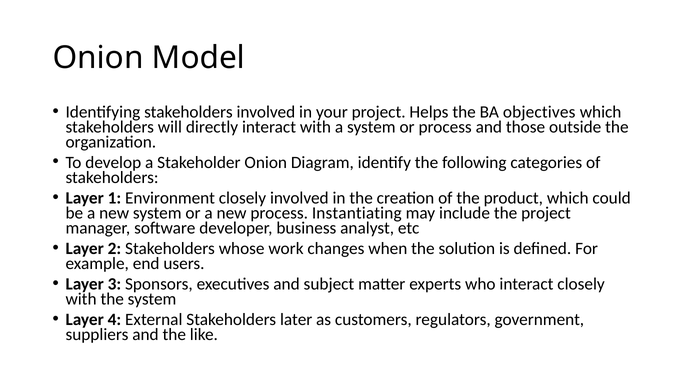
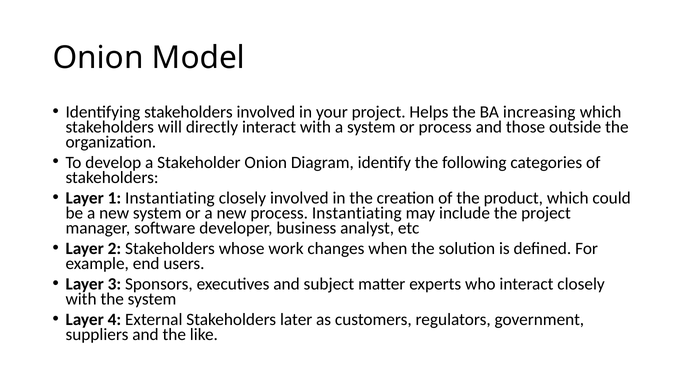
objectives: objectives -> increasing (539, 112)
1 Environment: Environment -> Instantiating (170, 198)
